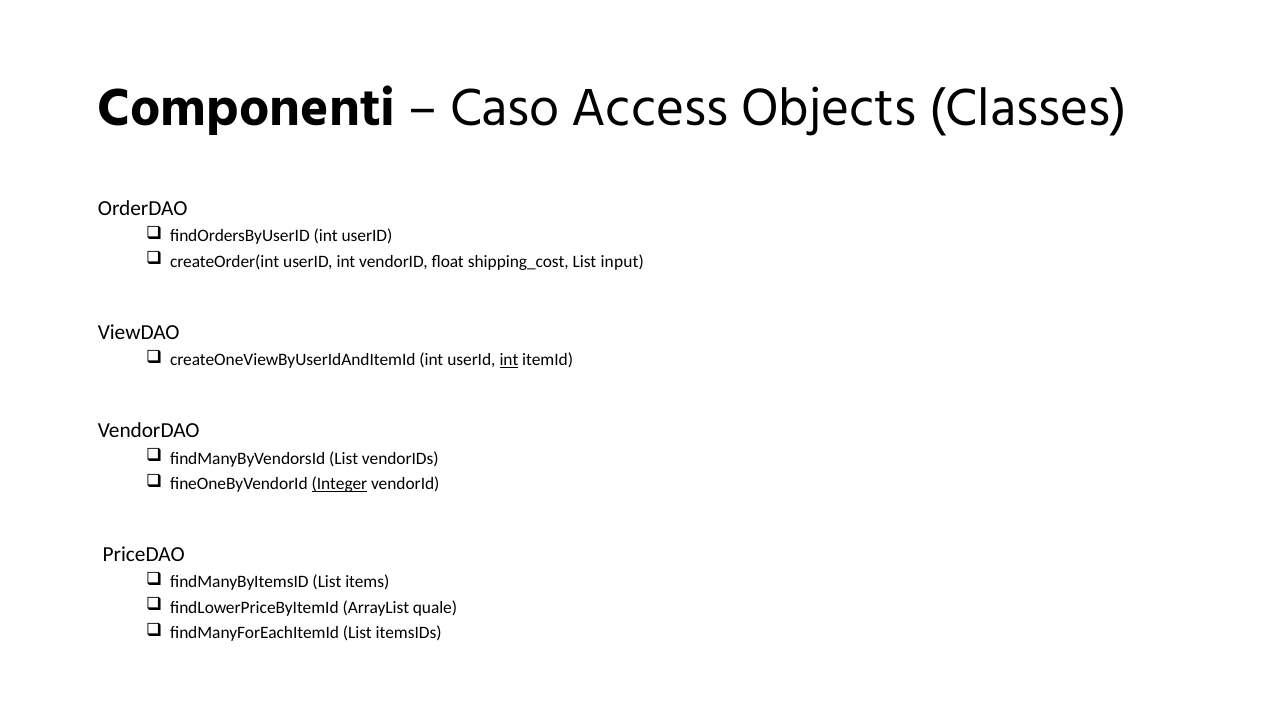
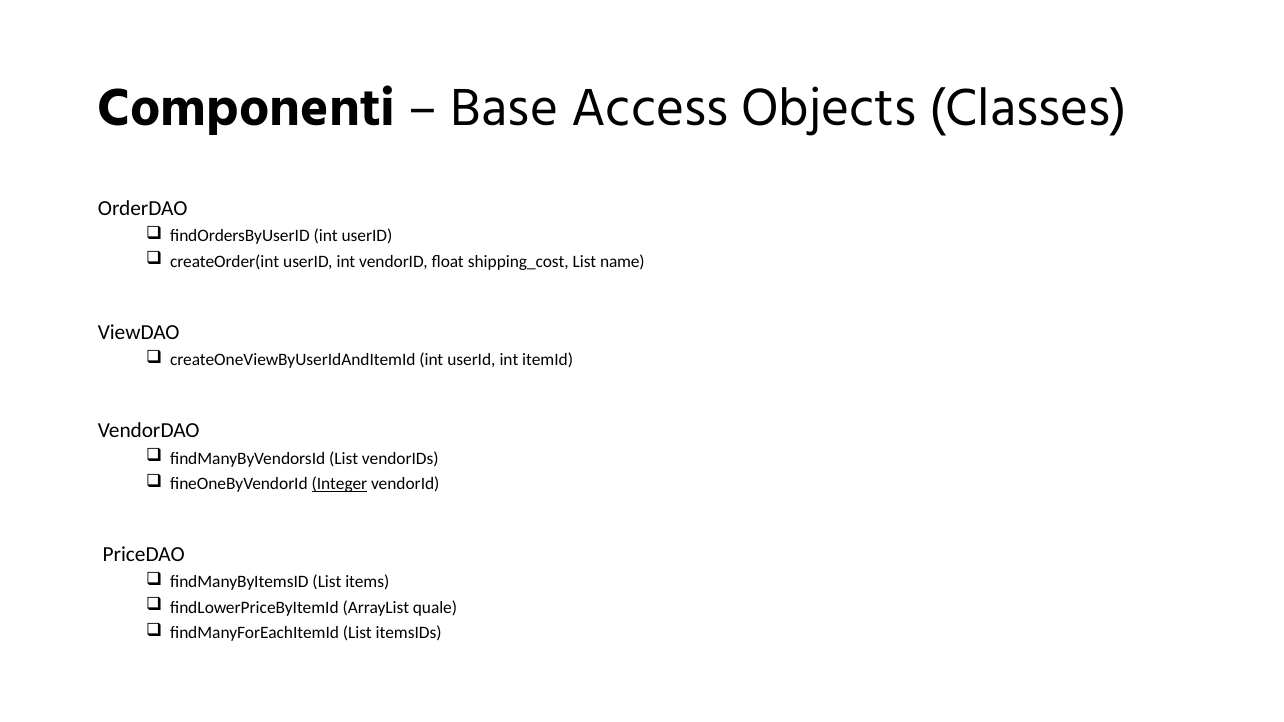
Caso: Caso -> Base (504, 108)
input: input -> name (622, 262)
int underline: present -> none (509, 360)
